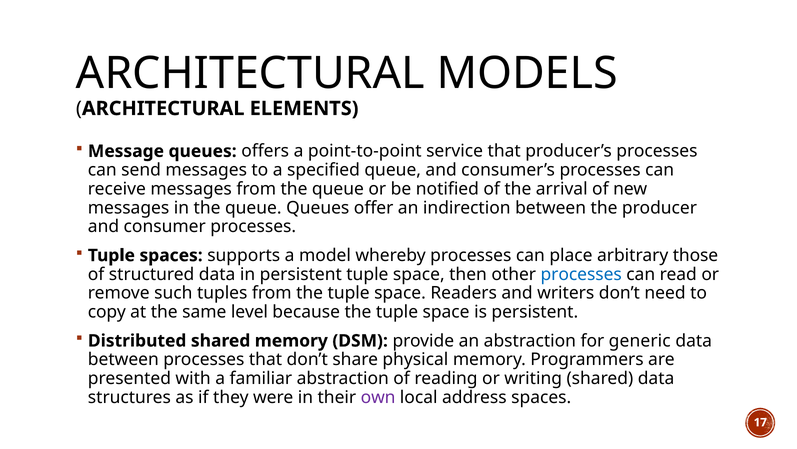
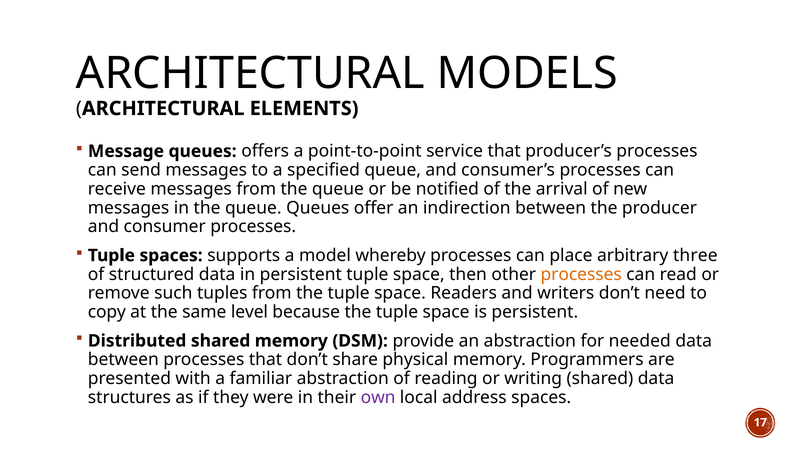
those: those -> three (695, 255)
processes colour: blue -> orange (581, 274)
generic: generic -> needed (640, 340)
